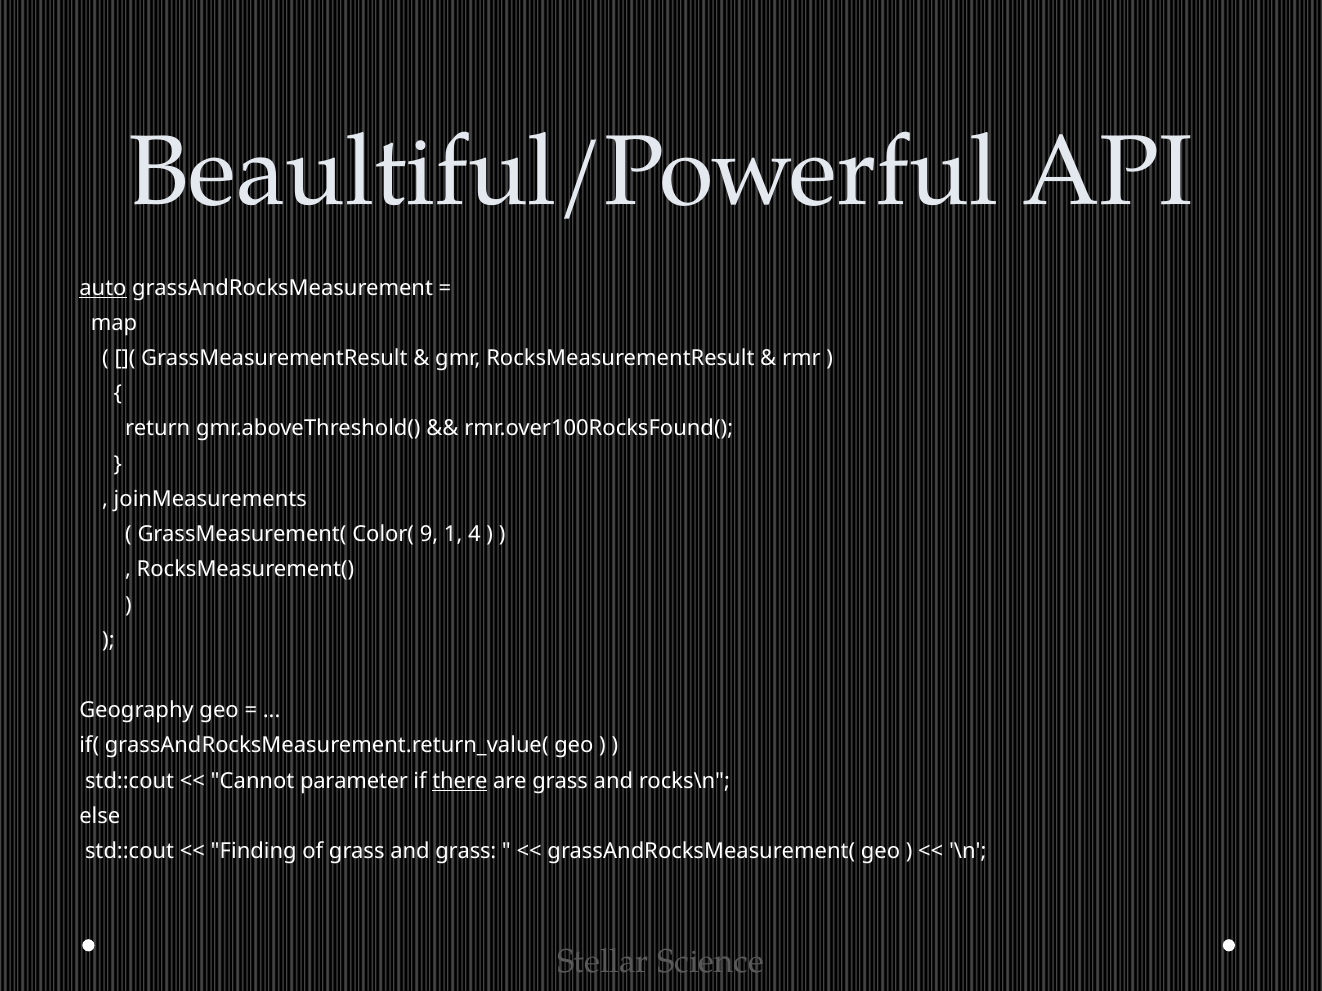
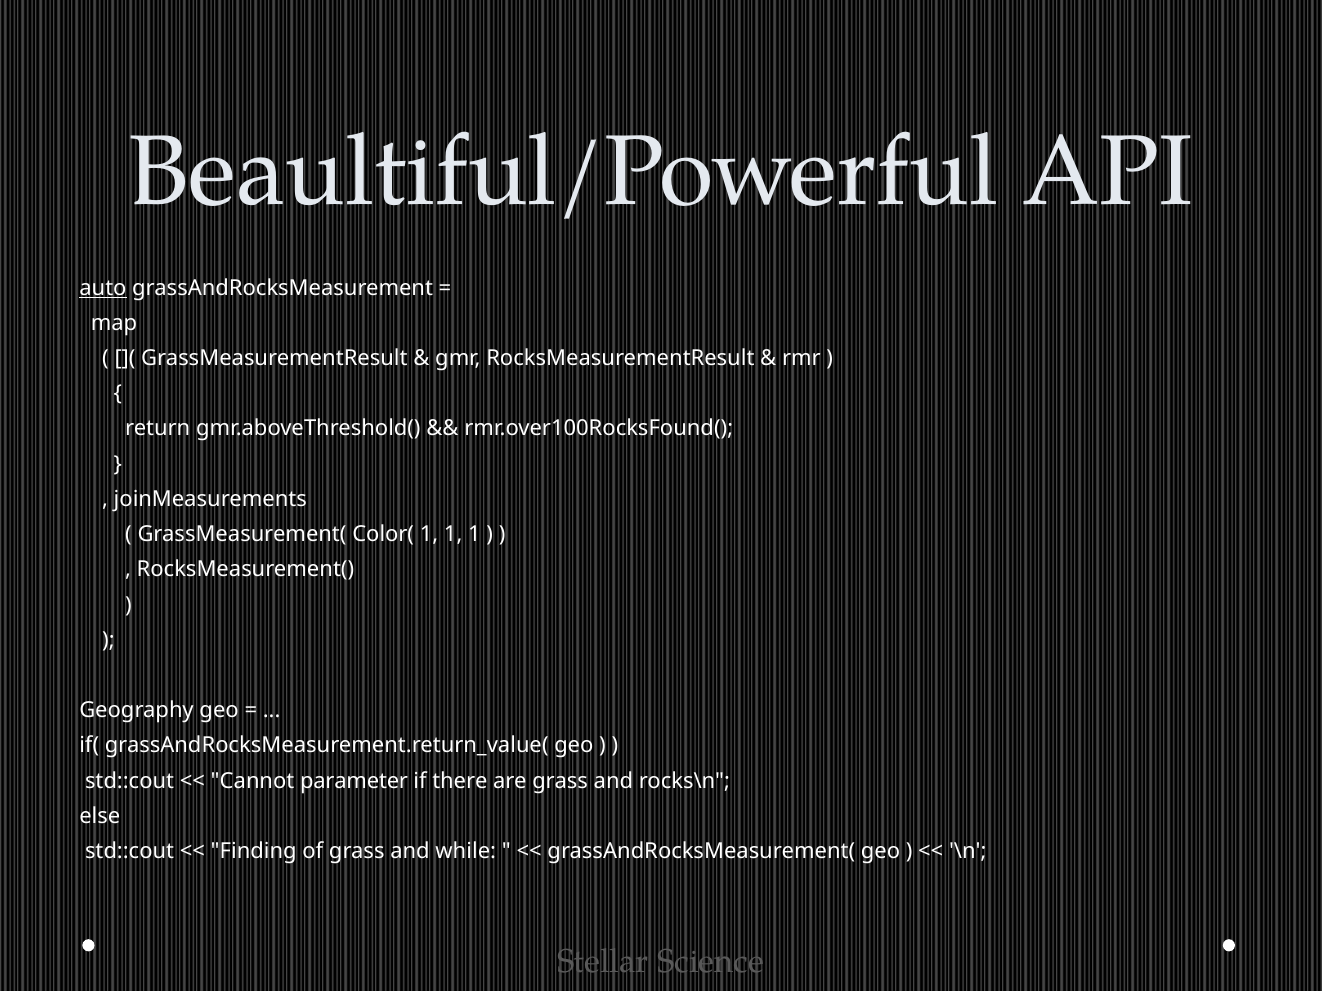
Color( 9: 9 -> 1 (429, 535)
4: 4 -> 1 (475, 535)
there underline: present -> none (460, 781)
and grass: grass -> while (466, 852)
